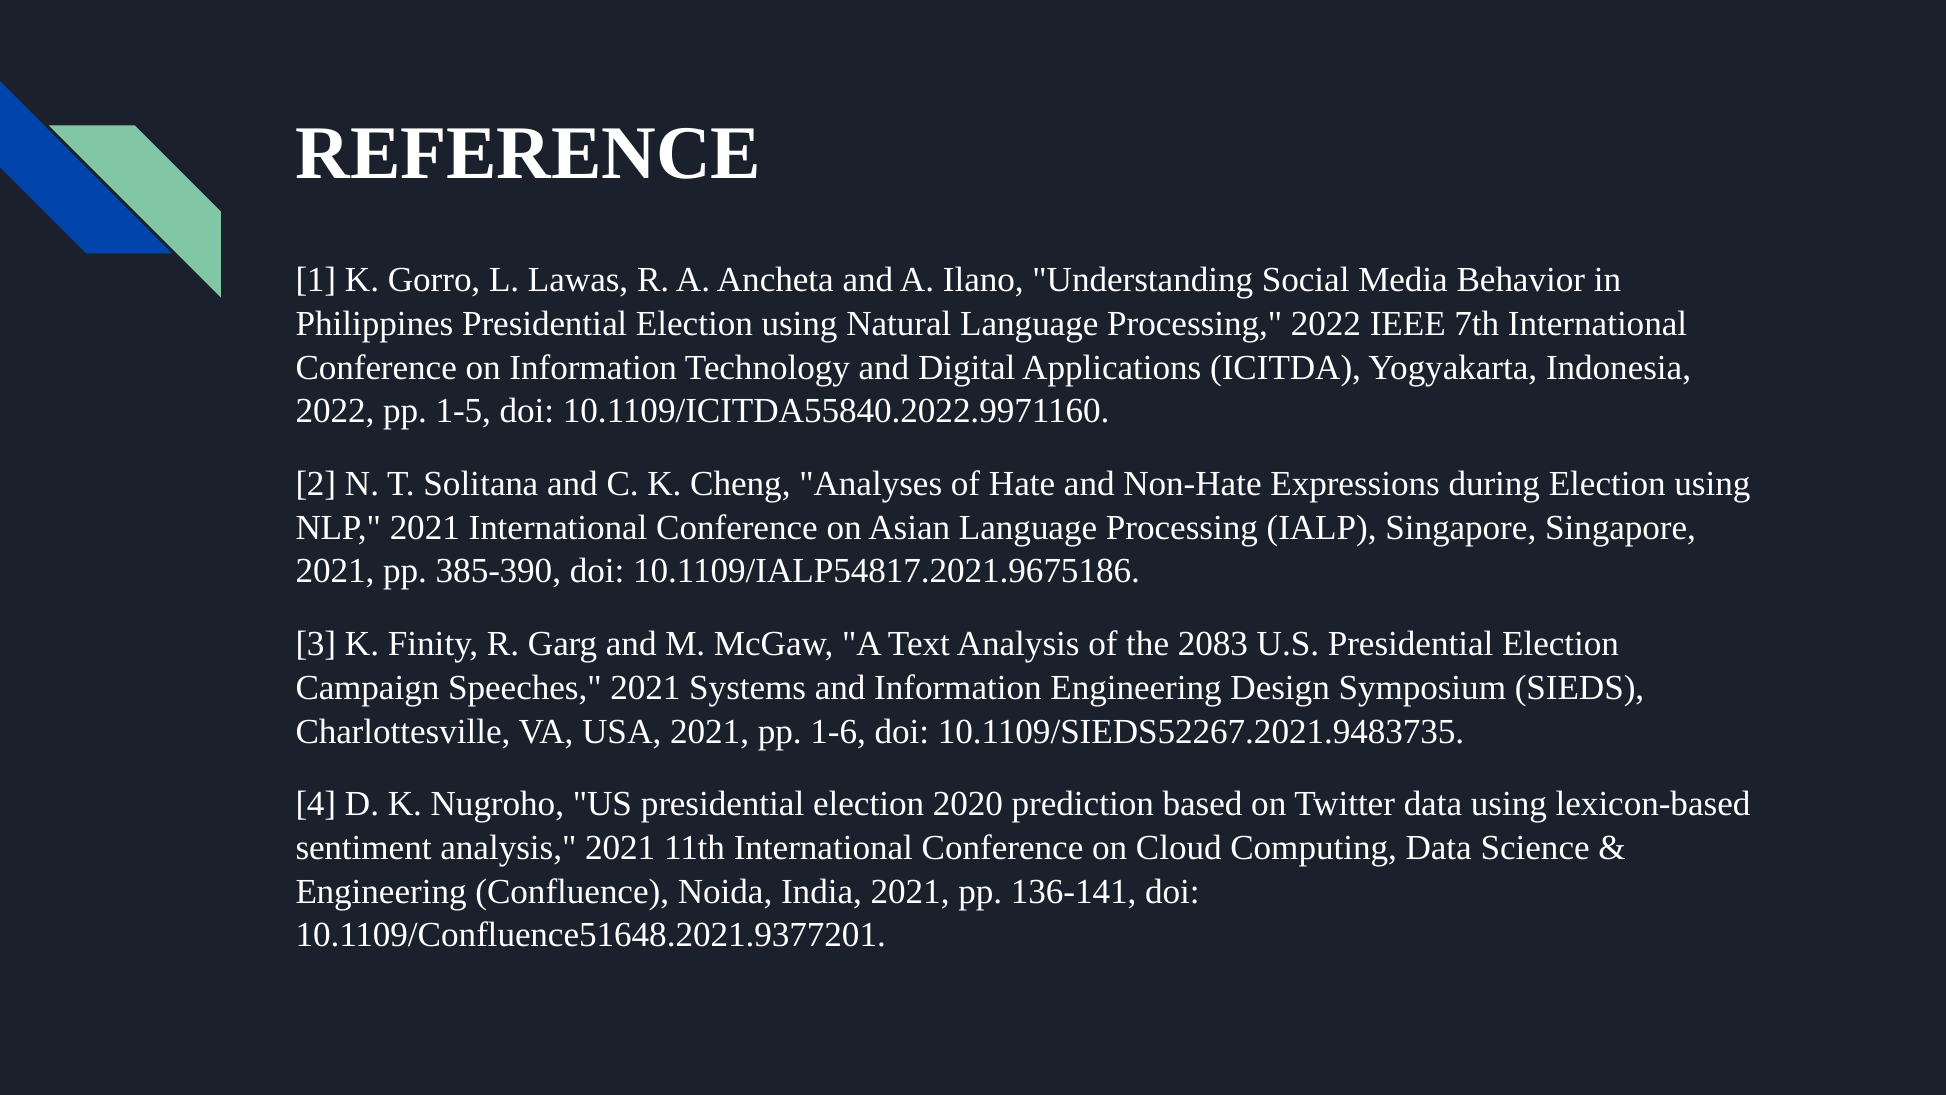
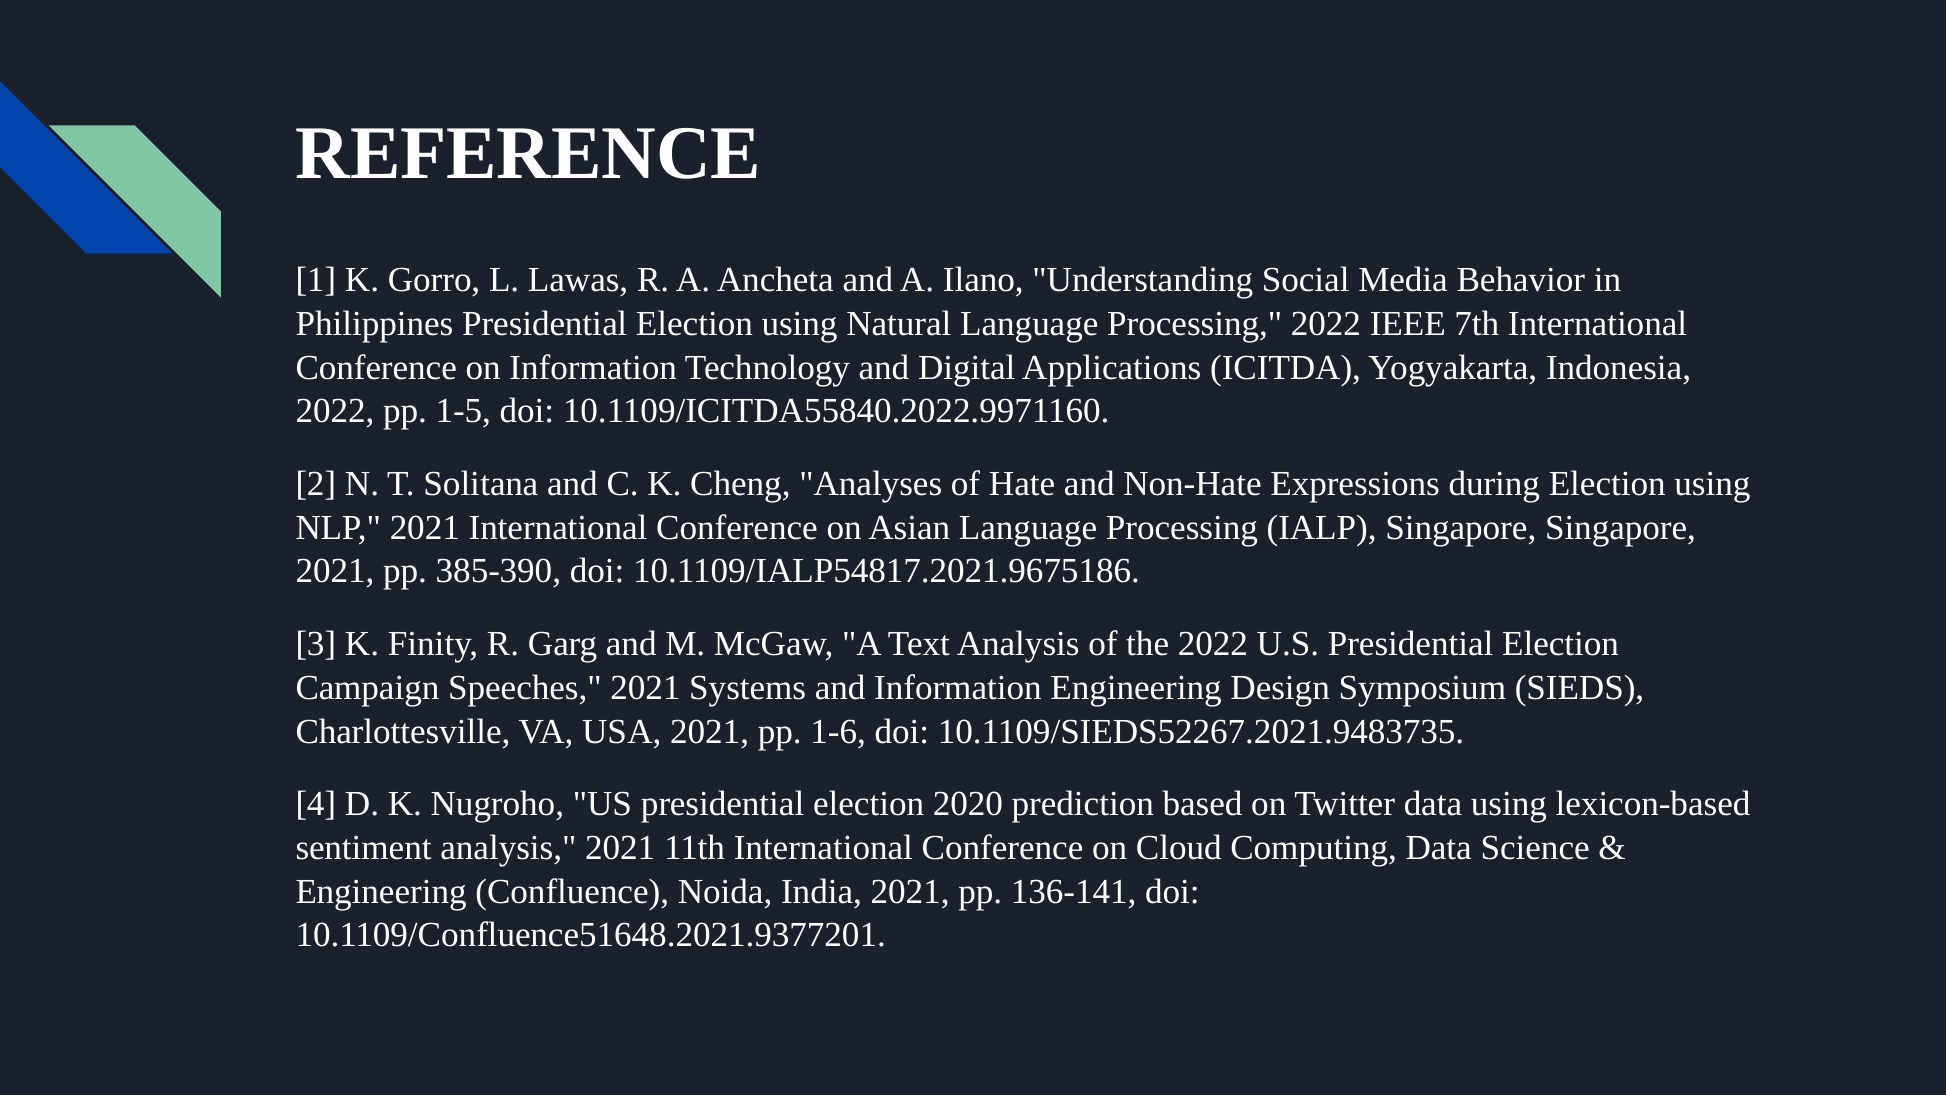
the 2083: 2083 -> 2022 (1213, 644)
